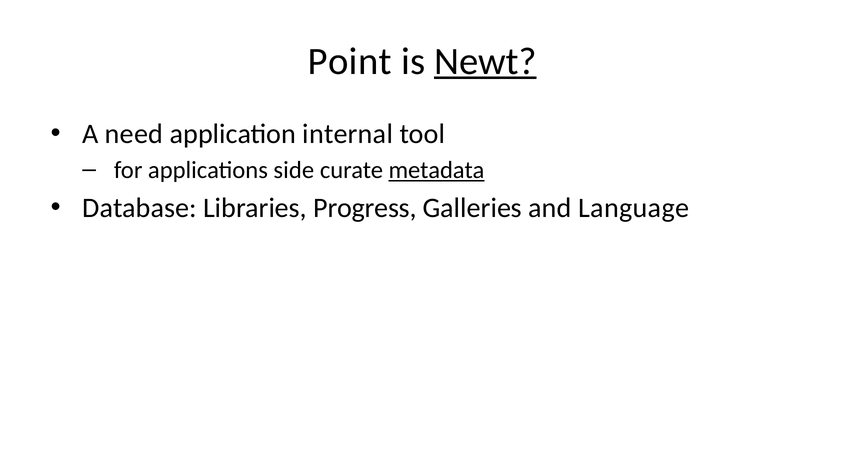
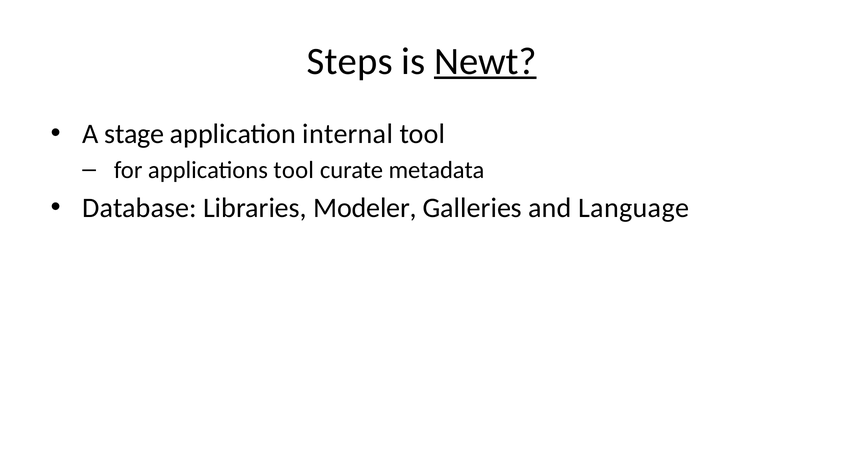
Point: Point -> Steps (350, 61)
need: need -> stage (134, 134)
applications side: side -> tool (294, 170)
metadata underline: present -> none (436, 170)
Progress: Progress -> Modeler (365, 208)
